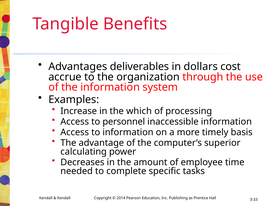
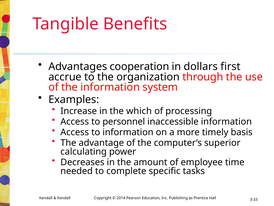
deliverables: deliverables -> cooperation (139, 67)
cost: cost -> first (231, 67)
